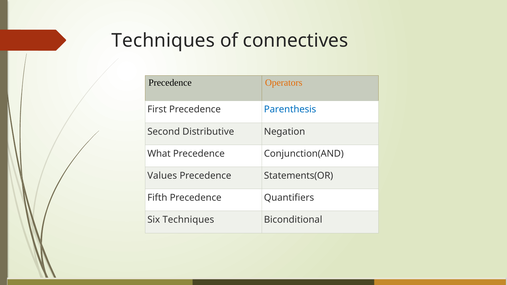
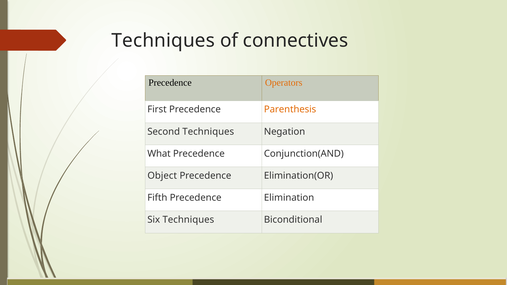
Parenthesis colour: blue -> orange (290, 110)
Second Distributive: Distributive -> Techniques (208, 132)
Values: Values -> Object (162, 176)
Statements(OR: Statements(OR -> Elimination(OR (299, 176)
Quantifiers: Quantifiers -> Elimination (289, 198)
